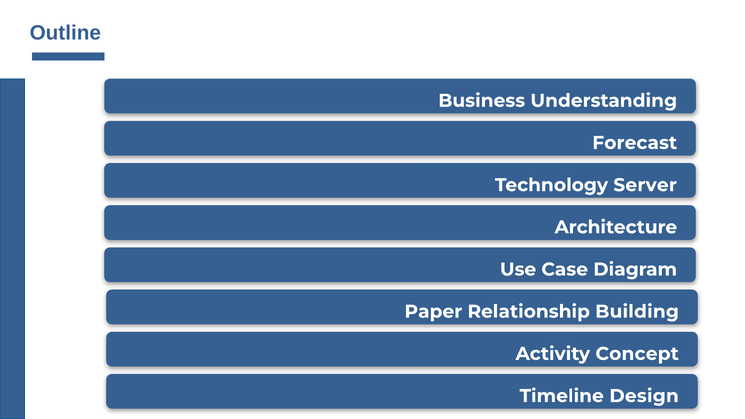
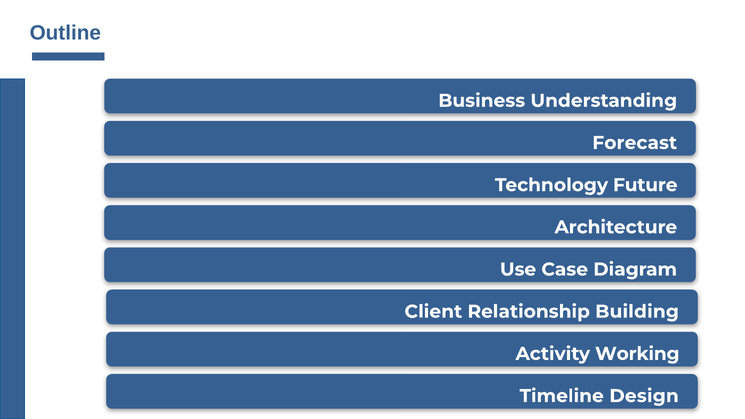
Server: Server -> Future (645, 185)
Paper: Paper -> Client (433, 312)
Concept: Concept -> Working (637, 354)
